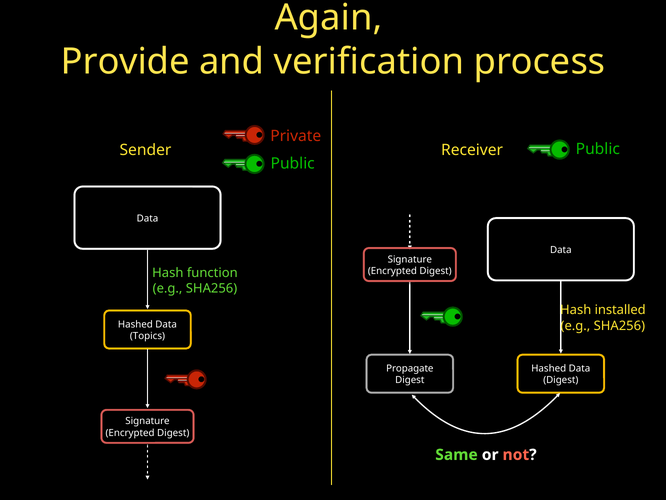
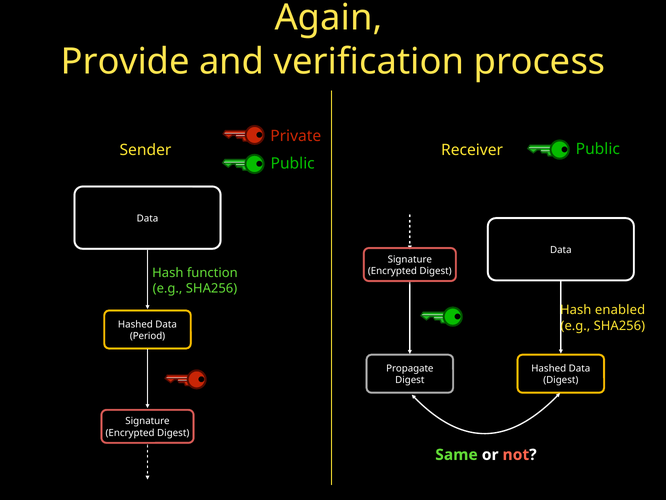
installed: installed -> enabled (620, 310)
Topics: Topics -> Period (148, 336)
